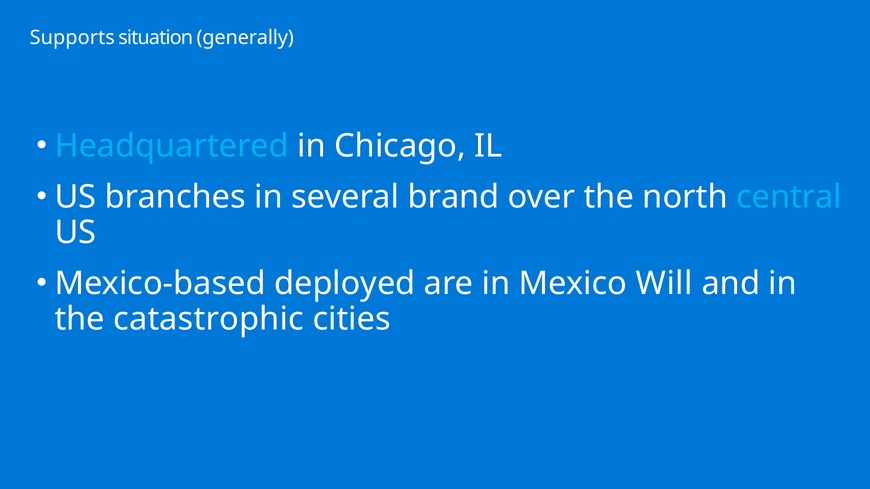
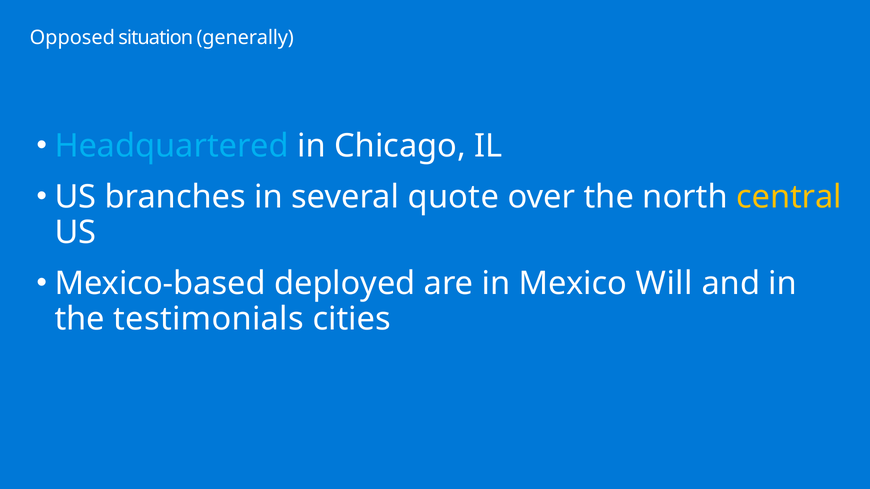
Supports: Supports -> Opposed (72, 38)
brand: brand -> quote (453, 197)
central colour: light blue -> yellow (789, 197)
catastrophic: catastrophic -> testimonials (209, 319)
